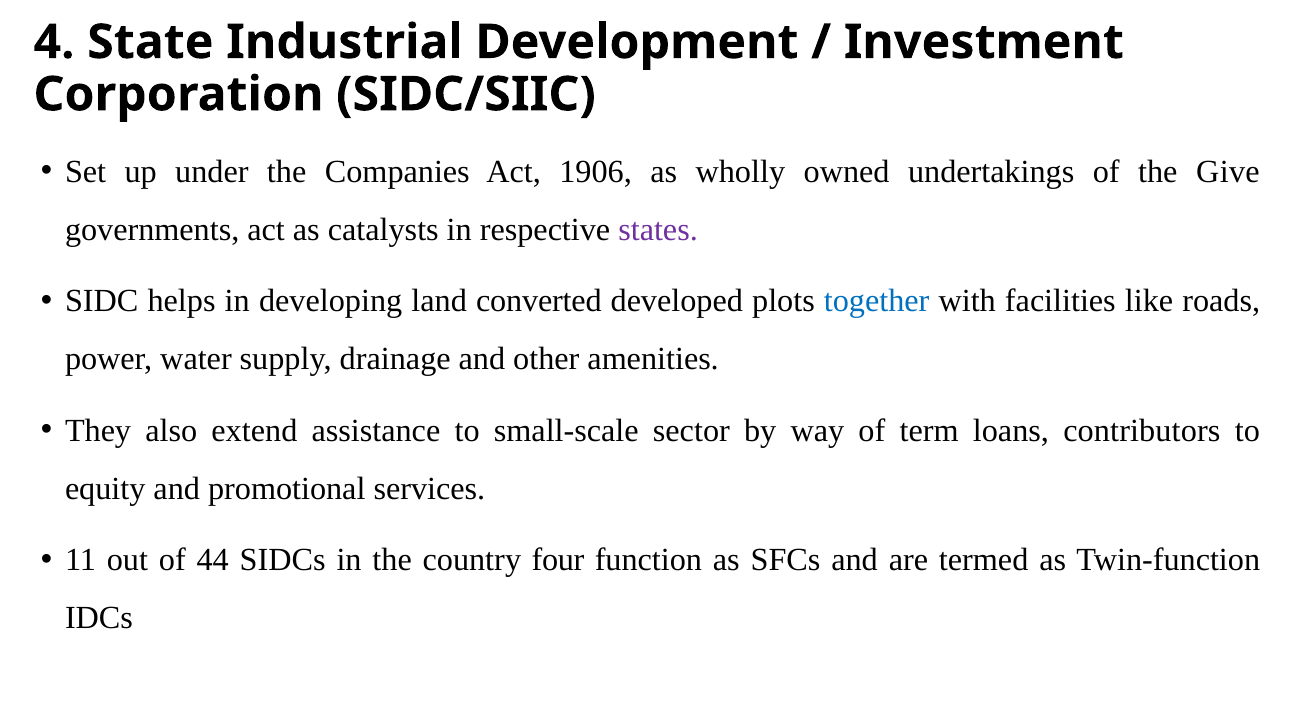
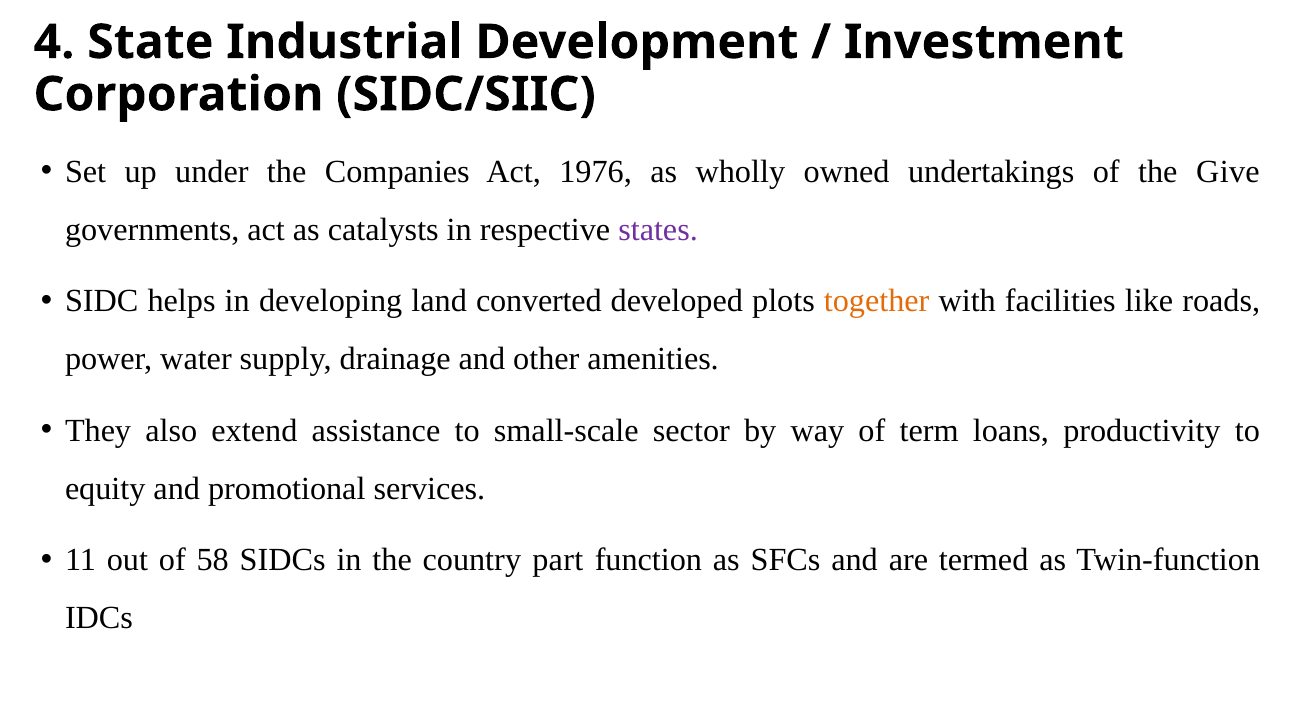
1906: 1906 -> 1976 (596, 172)
together colour: blue -> orange (877, 301)
contributors: contributors -> productivity (1142, 431)
44: 44 -> 58 (213, 560)
four: four -> part (558, 560)
